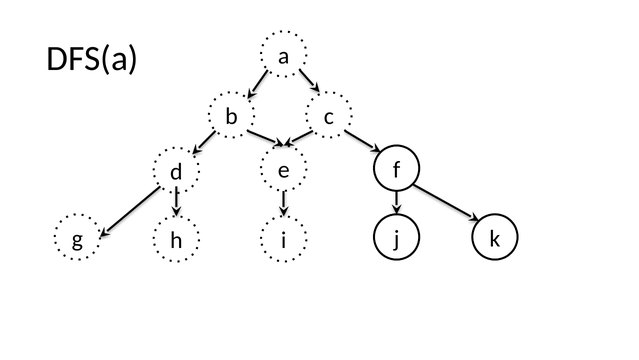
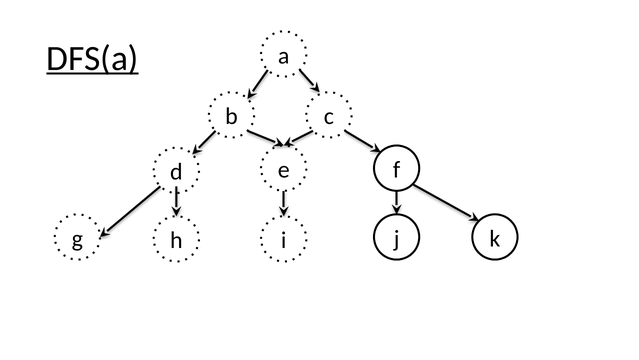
DFS(a underline: none -> present (93, 58)
